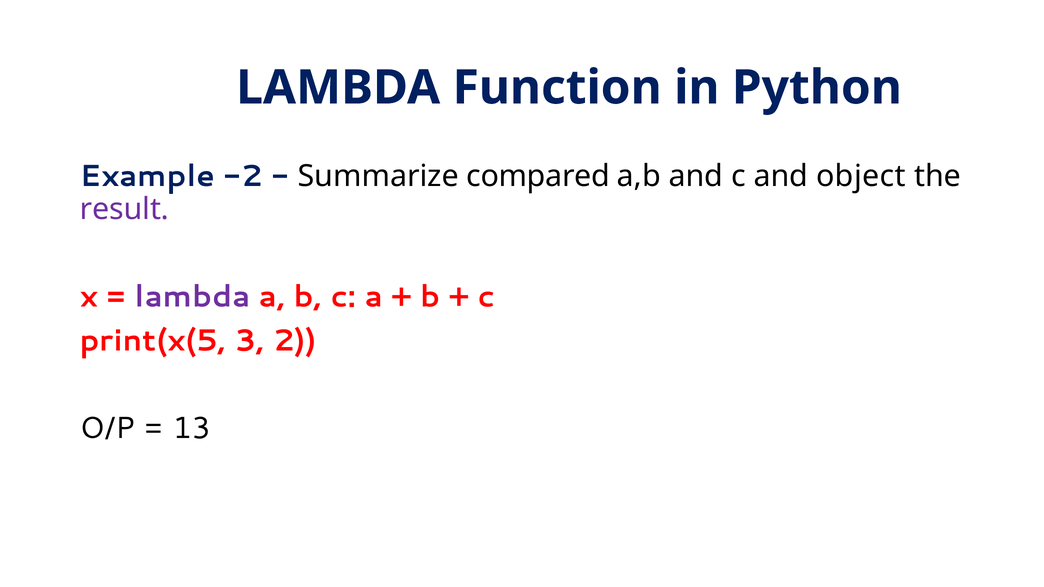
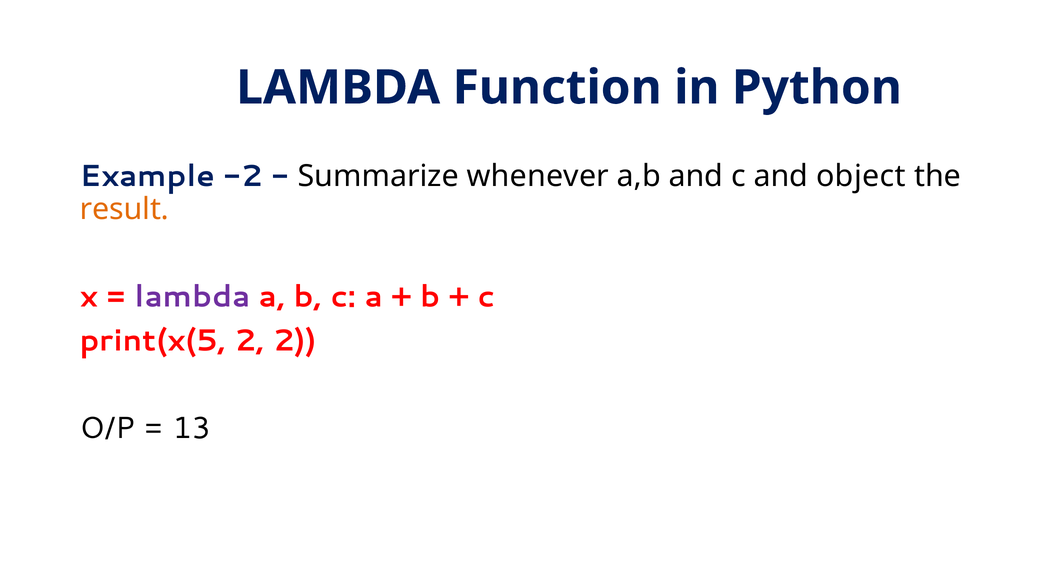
compared: compared -> whenever (538, 177)
result colour: purple -> orange (124, 209)
print(x(5 3: 3 -> 2 (250, 341)
